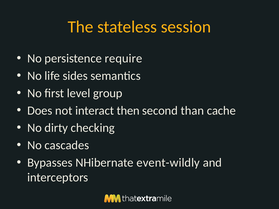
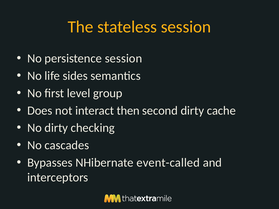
persistence require: require -> session (123, 59)
second than: than -> dirty (192, 111)
event-wildly: event-wildly -> event-called (168, 163)
